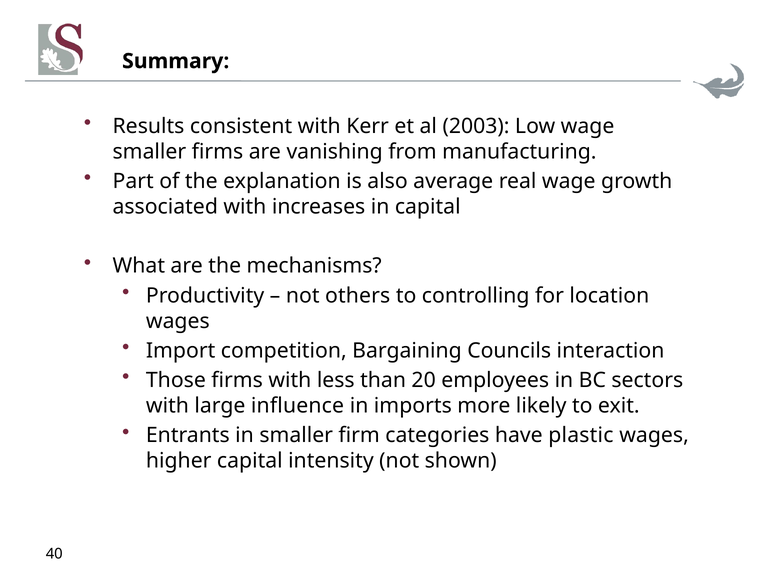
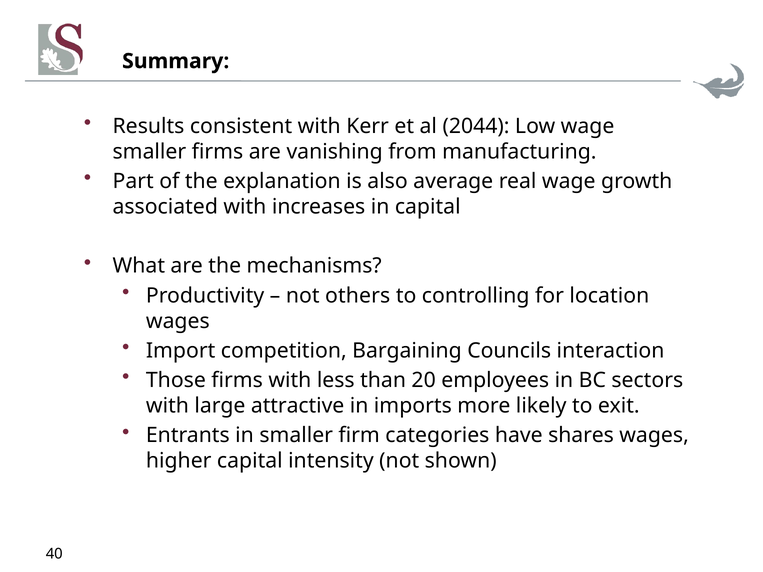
2003: 2003 -> 2044 (476, 126)
influence: influence -> attractive (298, 406)
plastic: plastic -> shares (581, 436)
